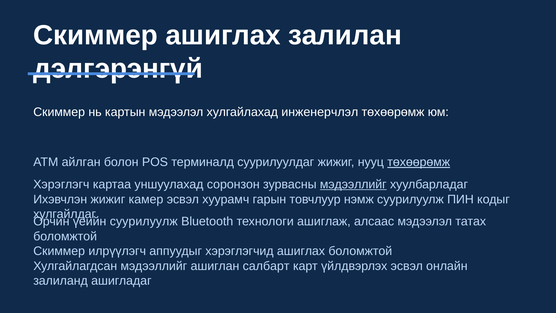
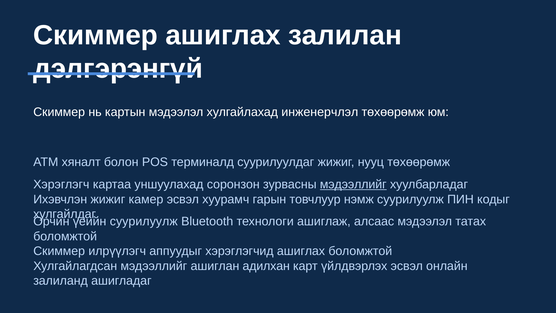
айлган: айлган -> хяналт (81, 162)
төхөөрөмж underline: present -> none (419, 162)
салбарт: салбарт -> адилхан (266, 266)
